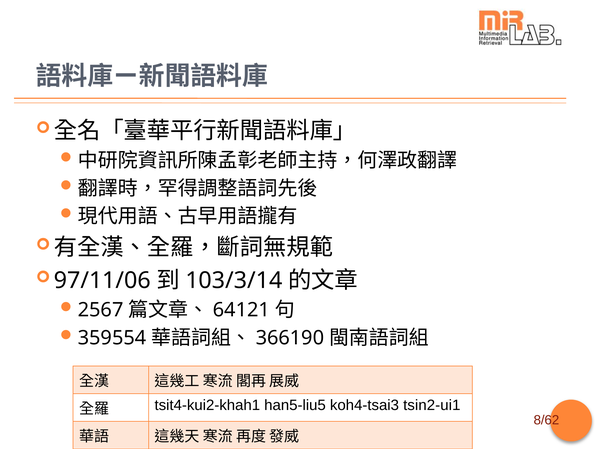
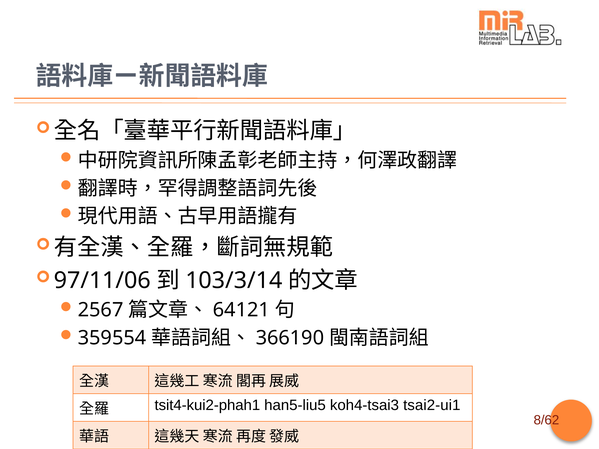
tsit4-kui2-khah1: tsit4-kui2-khah1 -> tsit4-kui2-phah1 (207, 405)
tsin2-ui1: tsin2-ui1 -> tsai2-ui1 (432, 405)
